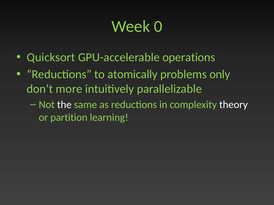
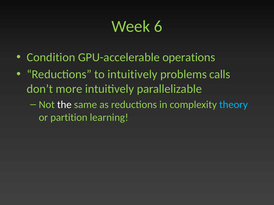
0: 0 -> 6 (158, 27)
Quicksort: Quicksort -> Condition (51, 57)
to atomically: atomically -> intuitively (132, 75)
only: only -> calls (220, 75)
theory colour: white -> light blue (234, 105)
